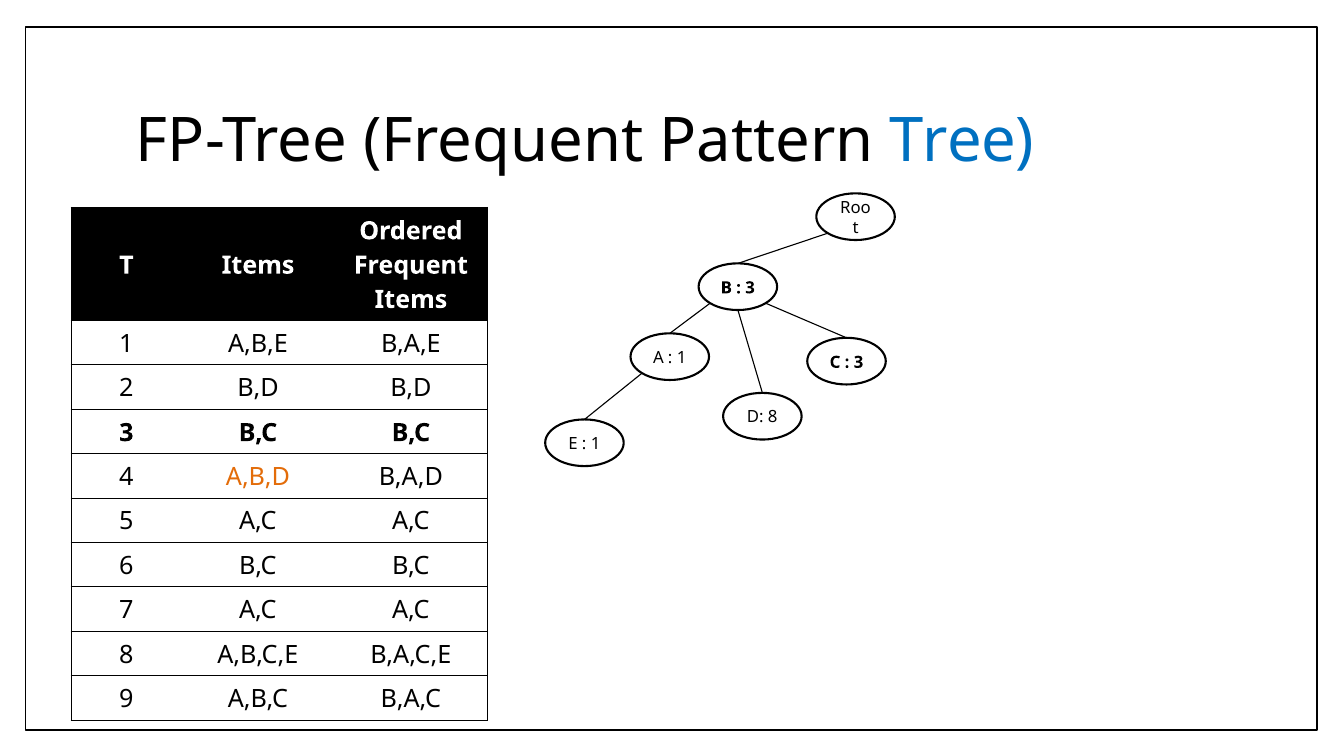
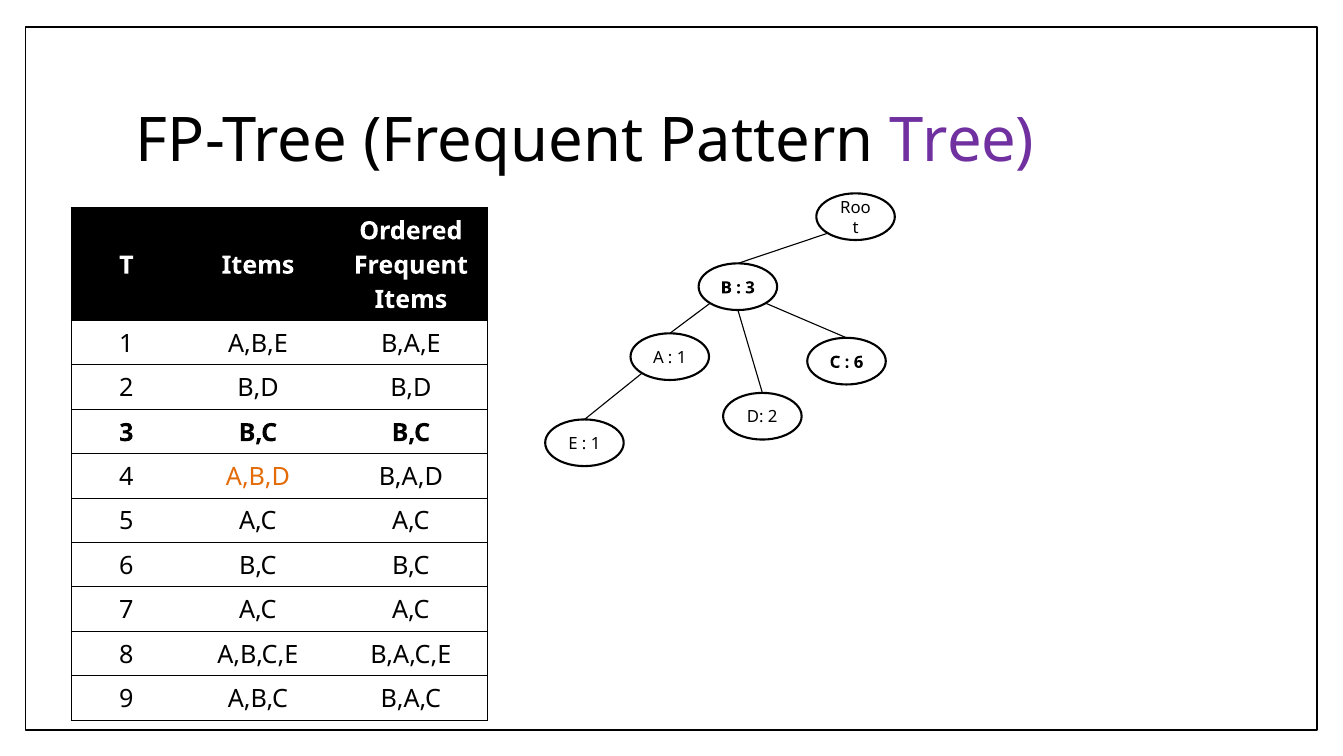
Tree colour: blue -> purple (962, 141)
3: 3 -> 6 (859, 362)
D 8: 8 -> 2 (773, 417)
